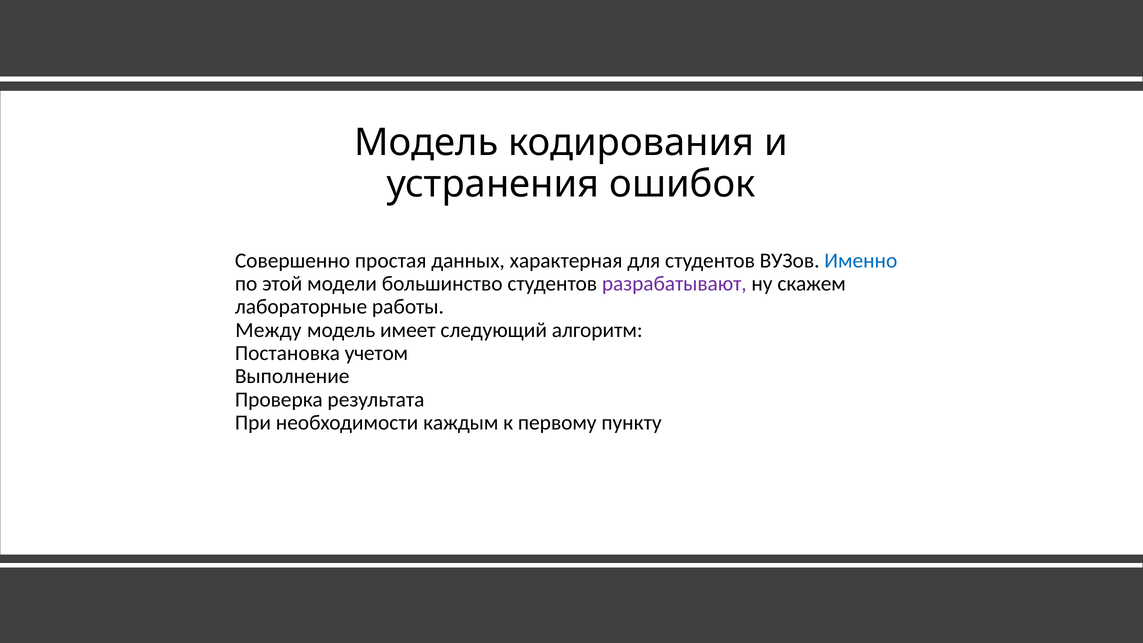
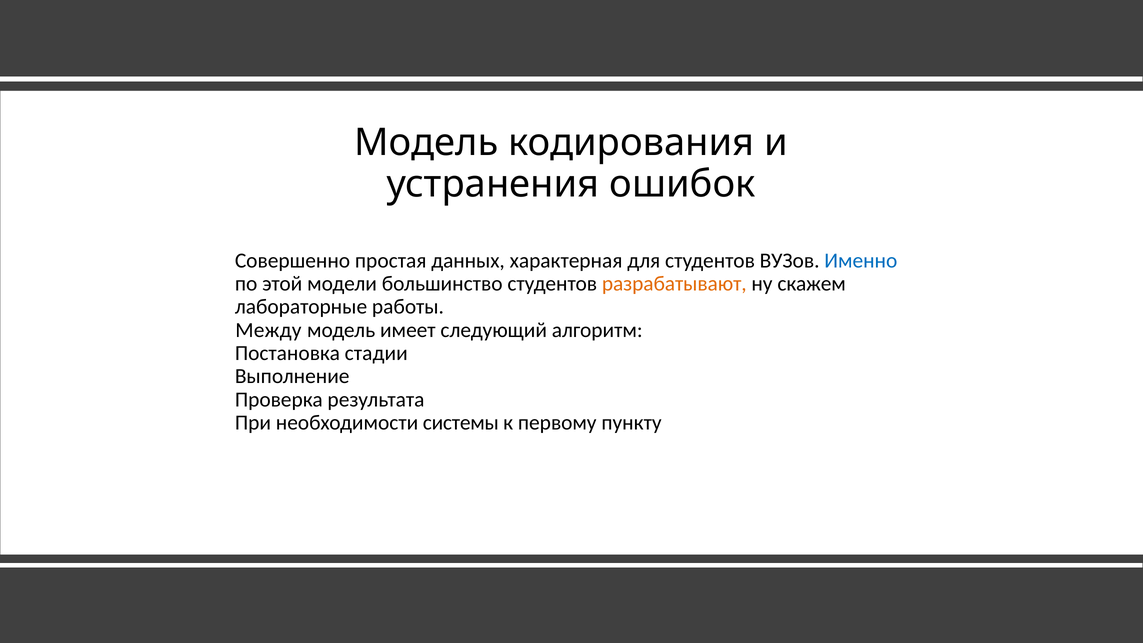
разрабатывают colour: purple -> orange (674, 284)
учетом: учетом -> стадии (376, 353)
каждым: каждым -> системы (461, 423)
